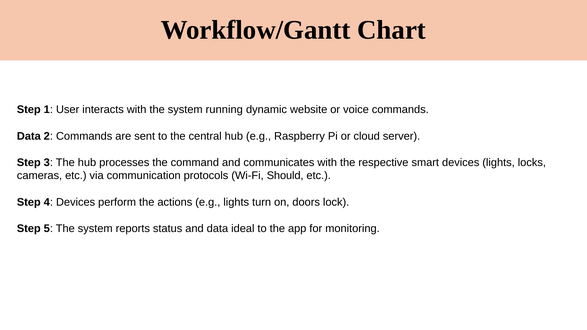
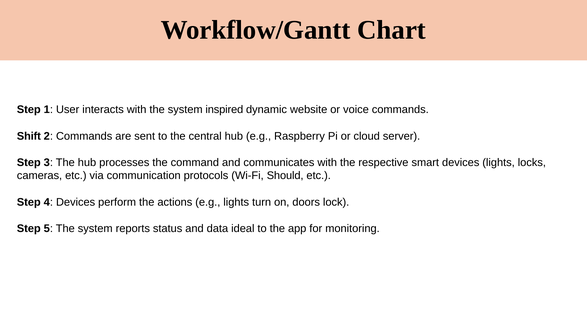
running: running -> inspired (224, 110)
Data: Data -> Shift (29, 136)
